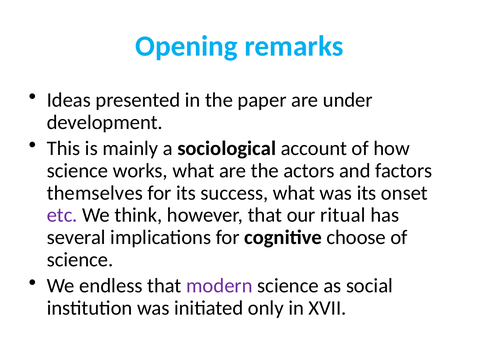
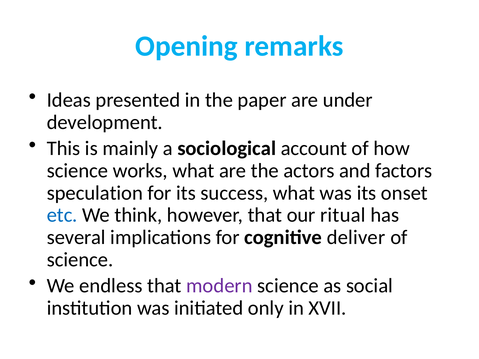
themselves: themselves -> speculation (95, 193)
etc colour: purple -> blue (62, 215)
choose: choose -> deliver (356, 238)
